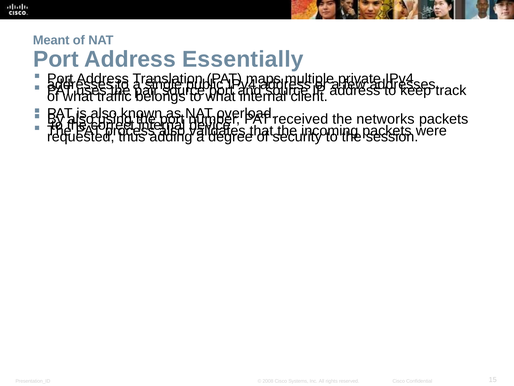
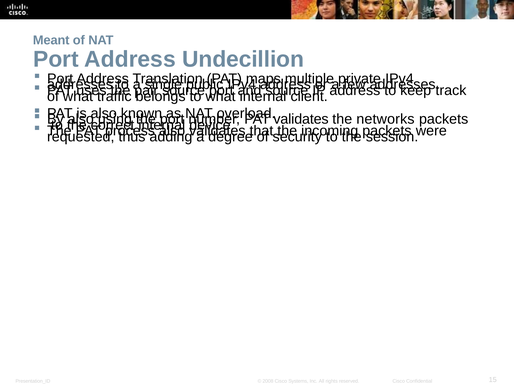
Essentially: Essentially -> Undecillion (243, 59)
received: received -> validates (301, 119)
